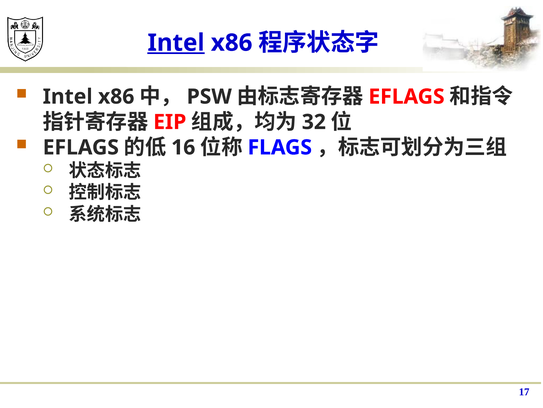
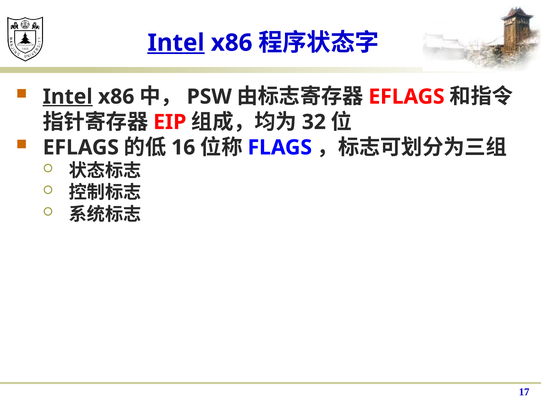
Intel underline: none -> present (68, 96)
